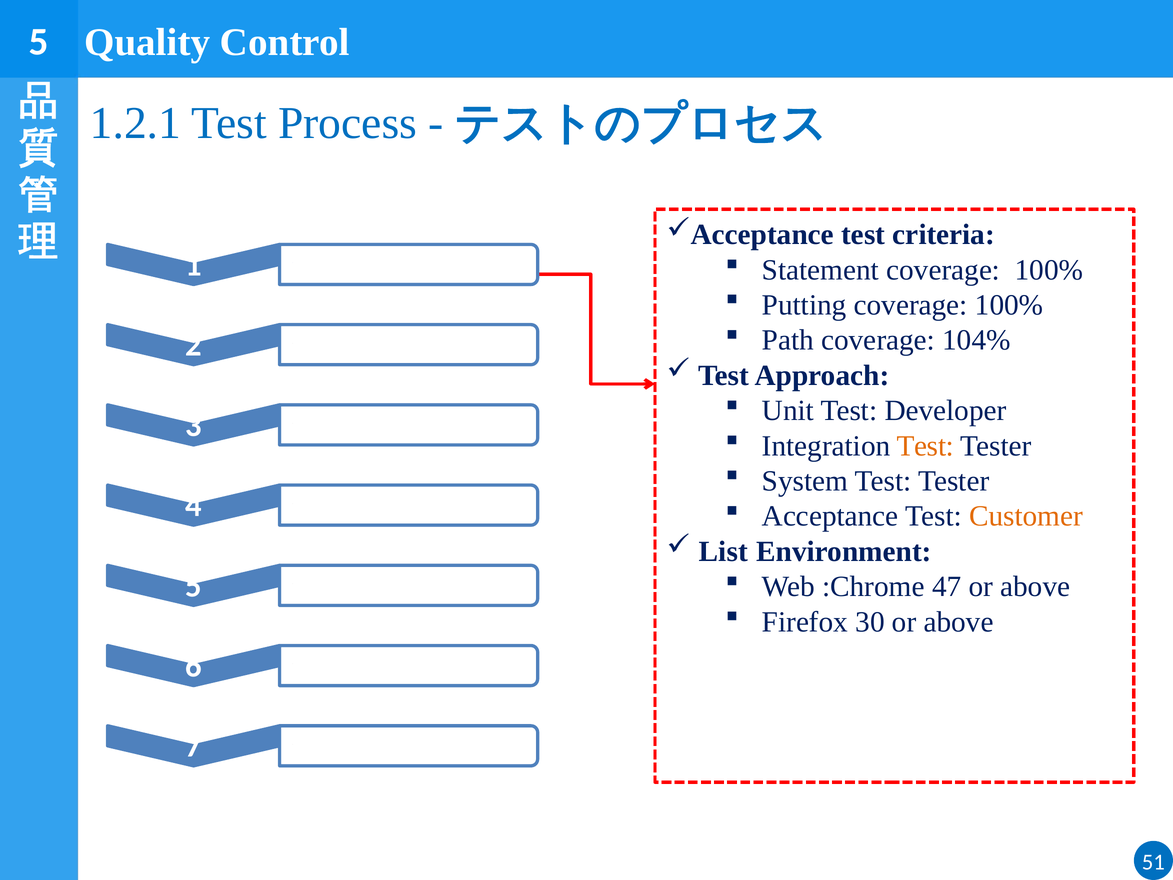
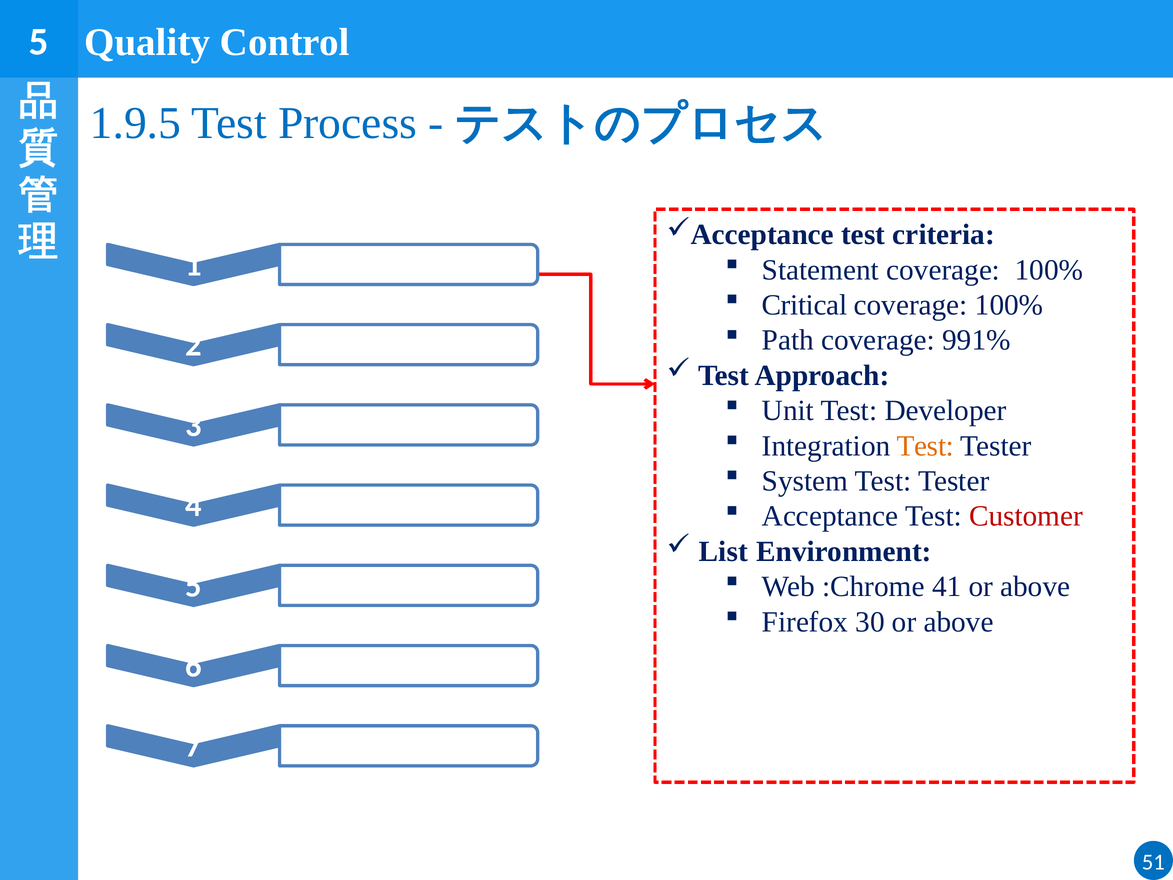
1.2.1: 1.2.1 -> 1.9.5 (135, 123)
Putting: Putting -> Critical (804, 305)
104%: 104% -> 991% (977, 340)
Customer colour: orange -> red (1026, 516)
47: 47 -> 41 (947, 587)
